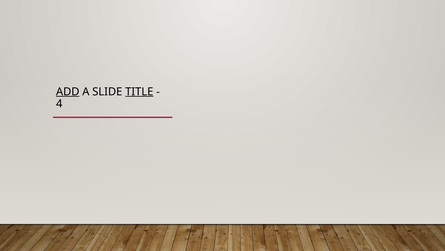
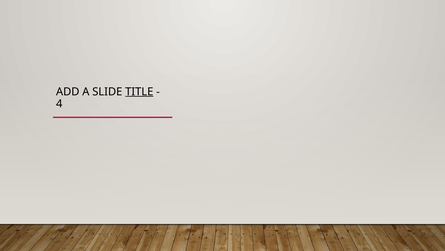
ADD underline: present -> none (68, 91)
